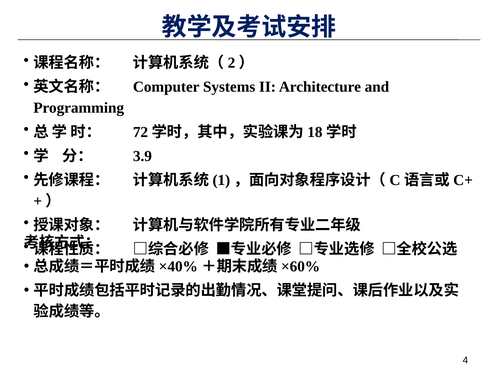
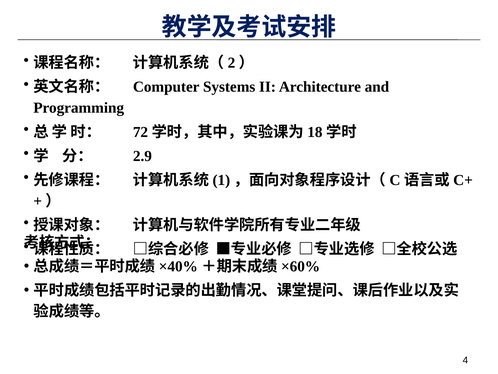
3.9: 3.9 -> 2.9 (142, 156)
